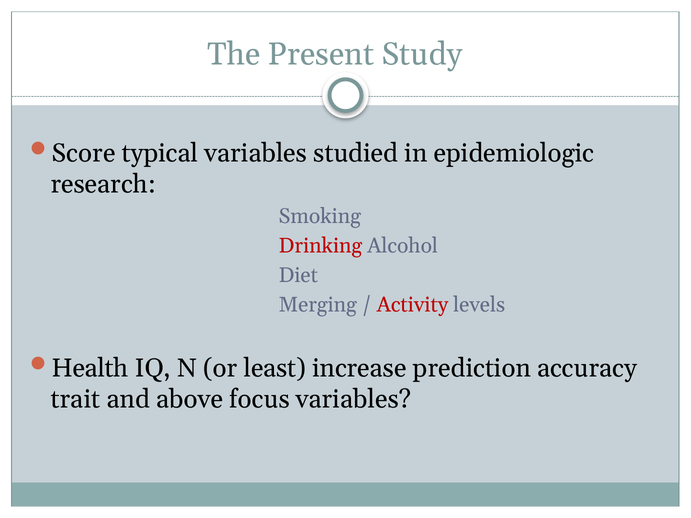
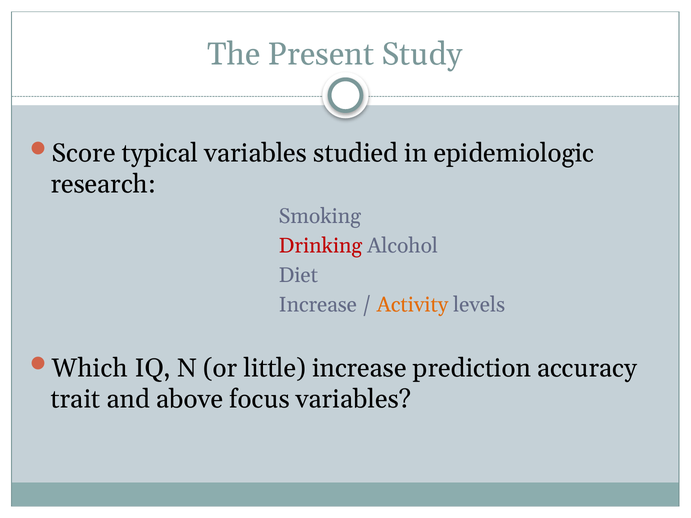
Merging: Merging -> Increase (318, 305)
Activity colour: red -> orange (412, 305)
Health: Health -> Which (90, 368)
least: least -> little (275, 368)
